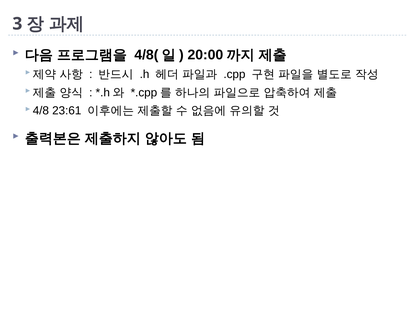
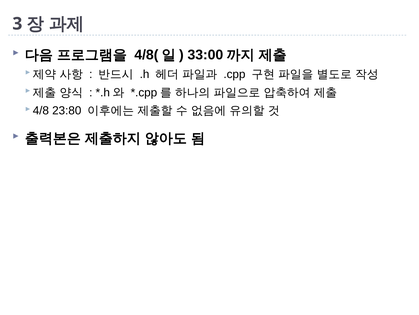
20:00: 20:00 -> 33:00 (205, 55)
23:61: 23:61 -> 23:80 (67, 110)
